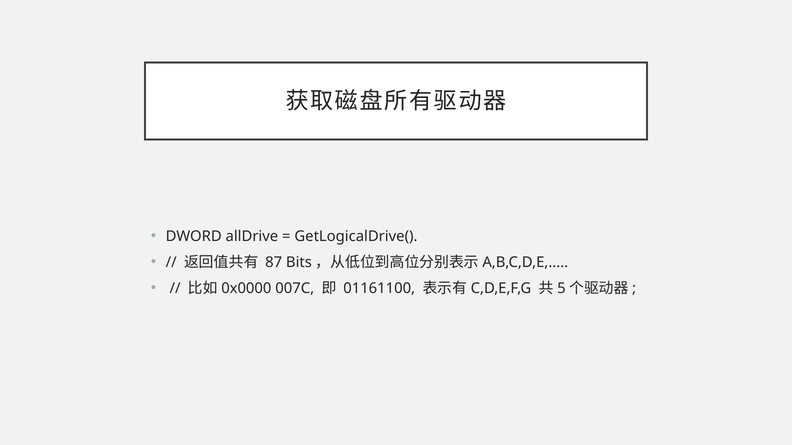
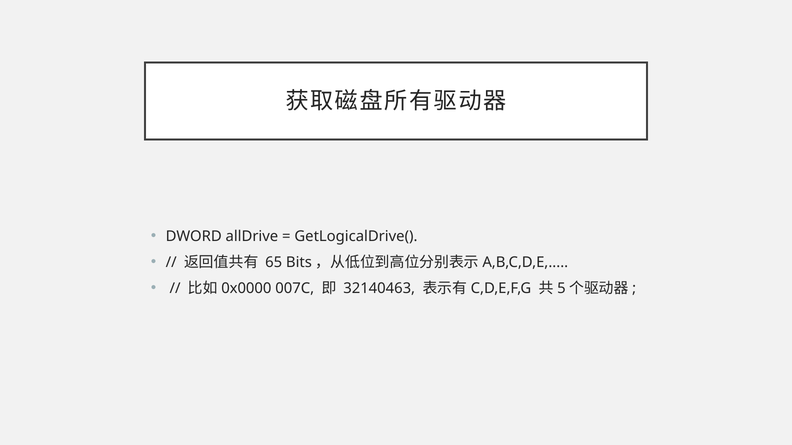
87: 87 -> 65 (274, 263)
01161100: 01161100 -> 32140463 (379, 289)
